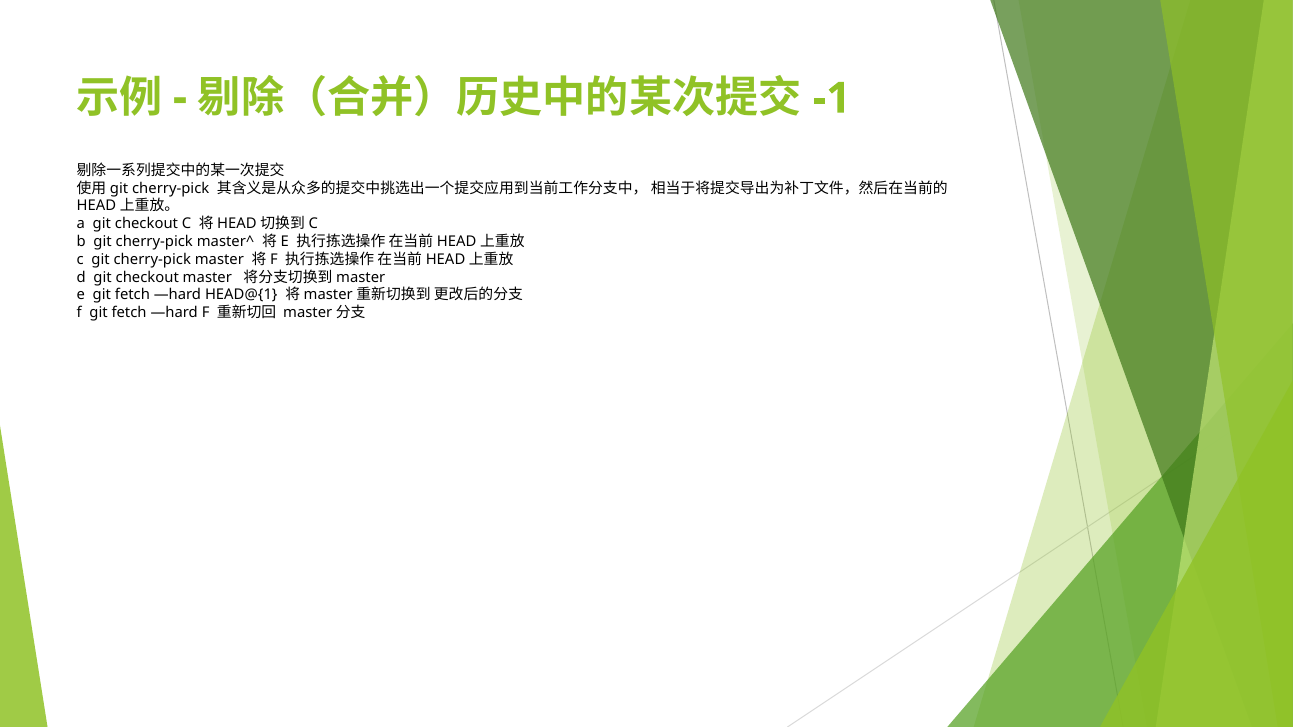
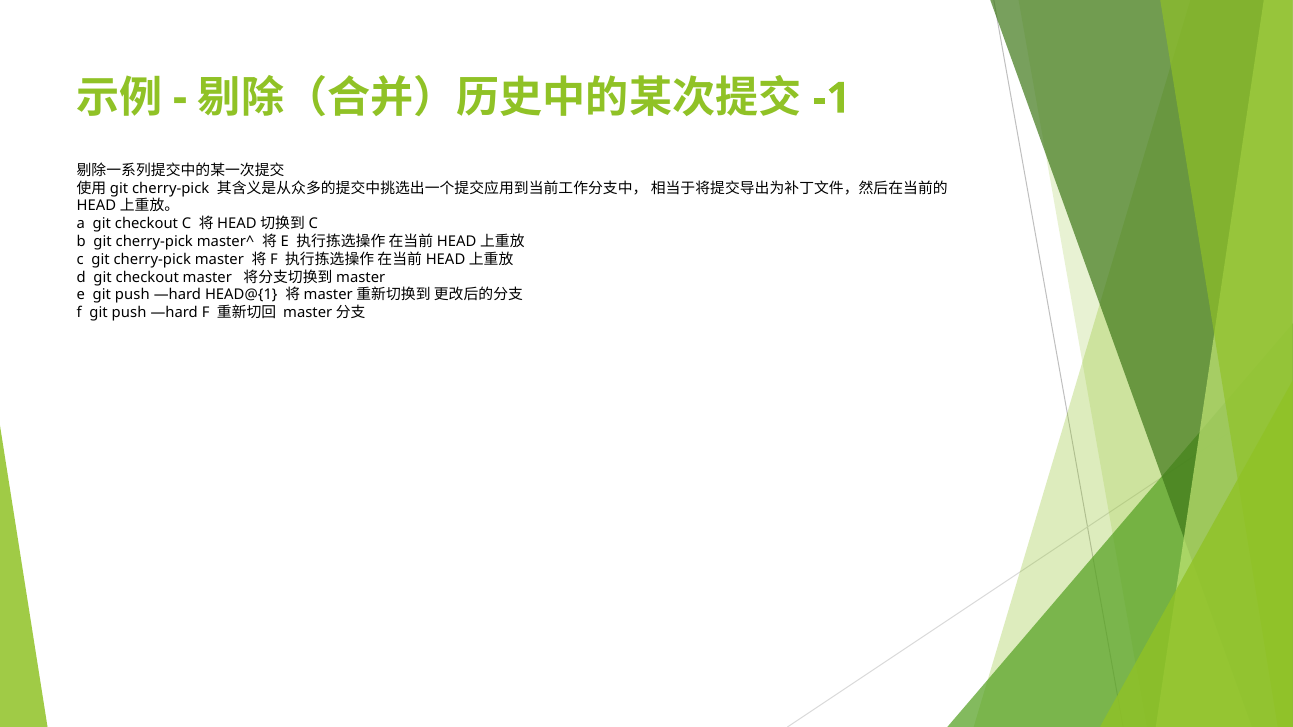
e git fetch: fetch -> push (132, 295)
f git fetch: fetch -> push (129, 313)
